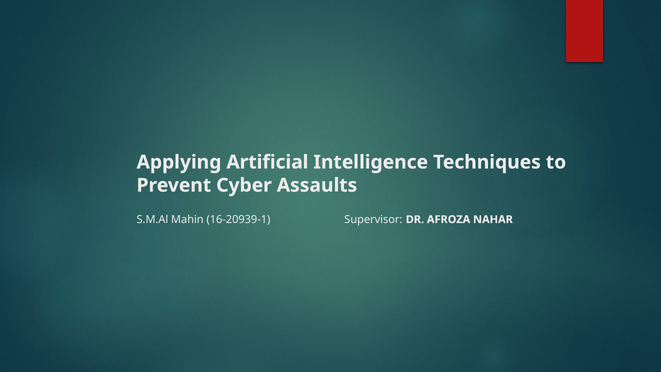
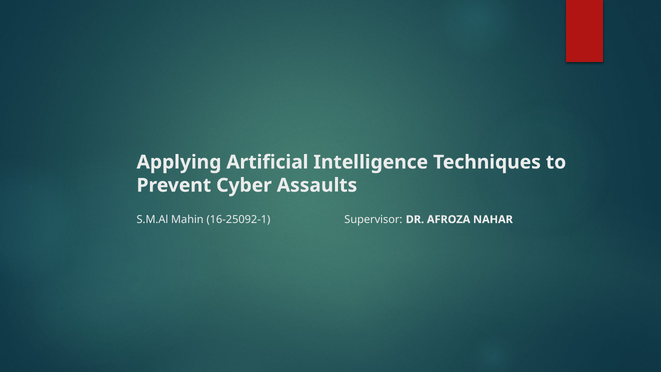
16-20939-1: 16-20939-1 -> 16-25092-1 (238, 219)
